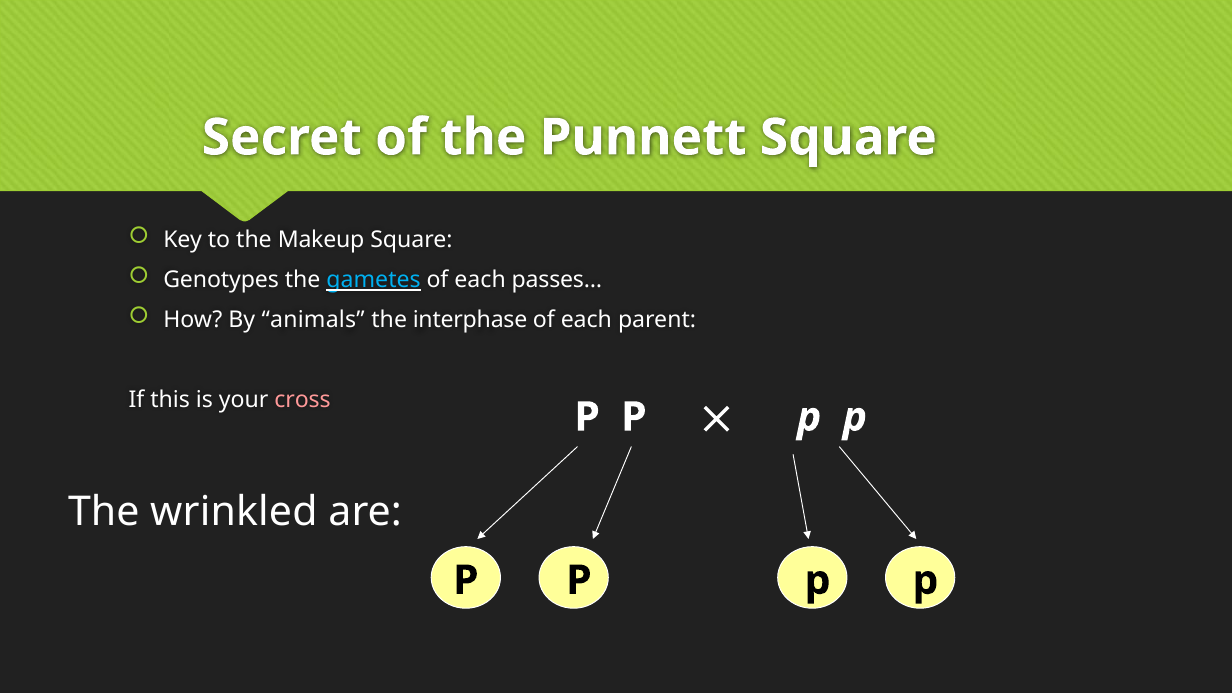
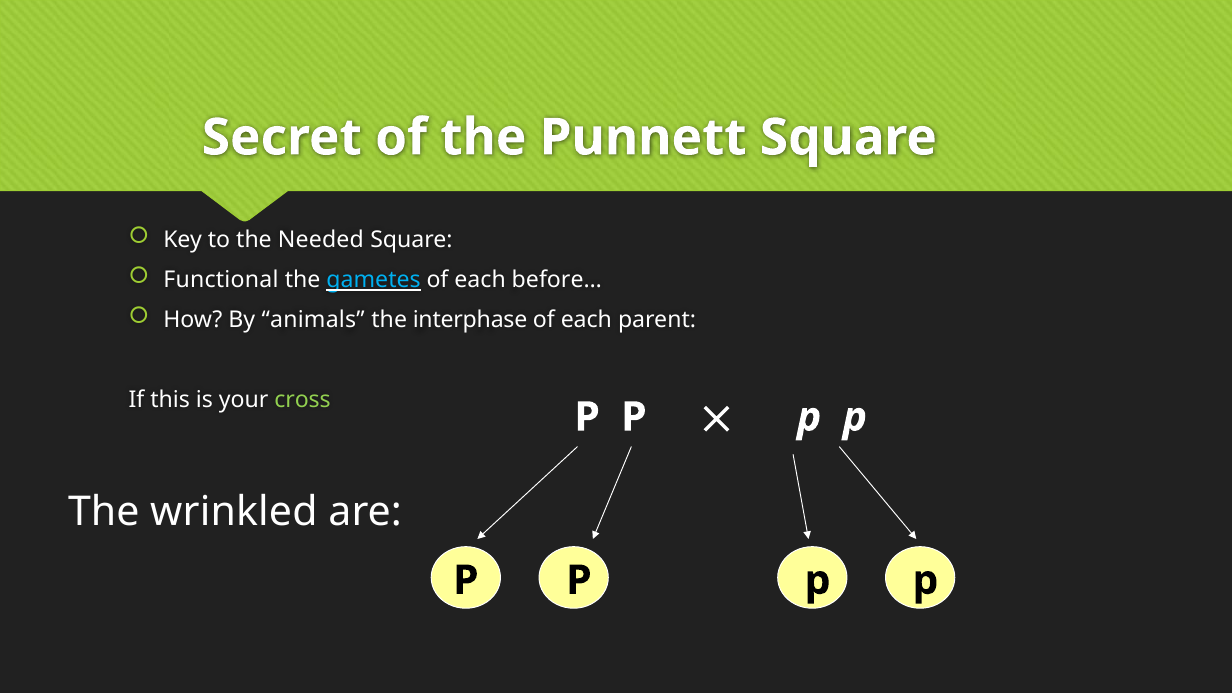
Makeup: Makeup -> Needed (321, 239)
Genotypes: Genotypes -> Functional (221, 280)
passes…: passes… -> before… (557, 280)
cross colour: pink -> light green (303, 400)
